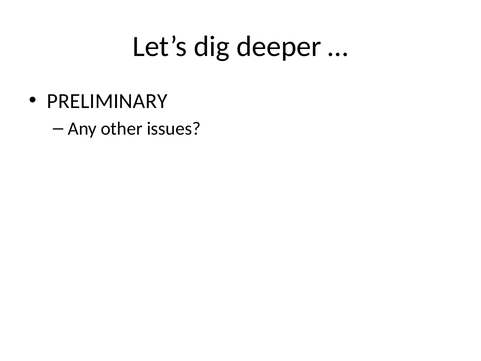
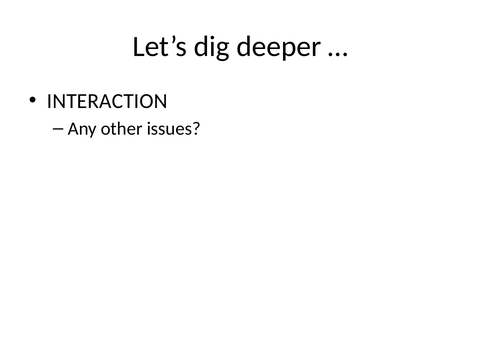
PRELIMINARY: PRELIMINARY -> INTERACTION (107, 101)
